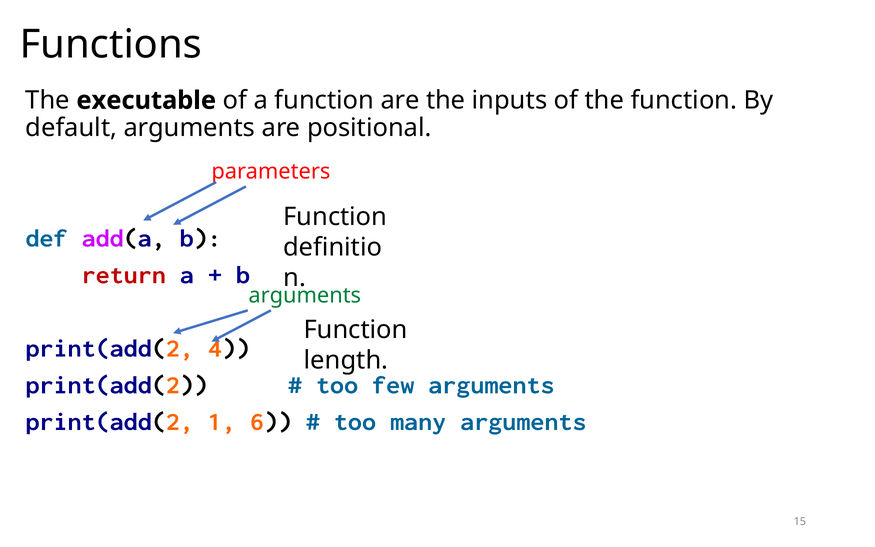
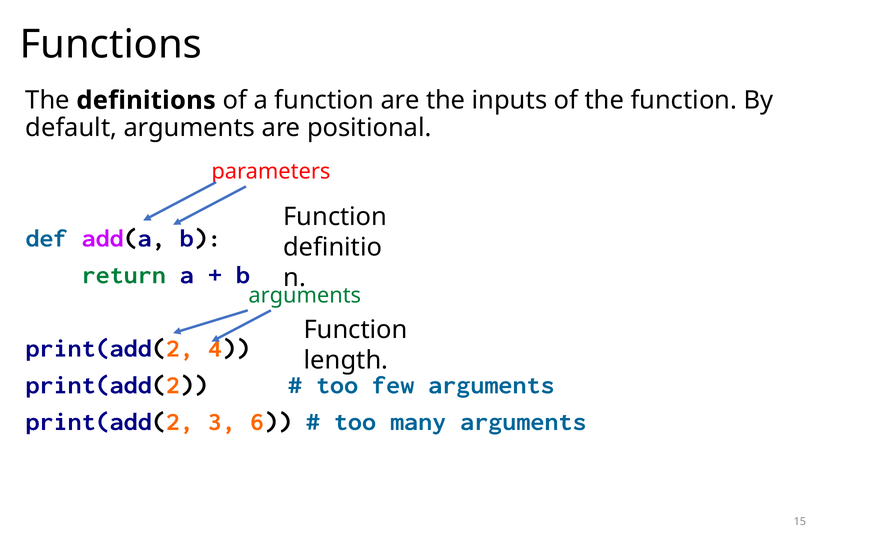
executable: executable -> definitions (146, 100)
return colour: red -> green (124, 275)
1: 1 -> 3 (222, 421)
